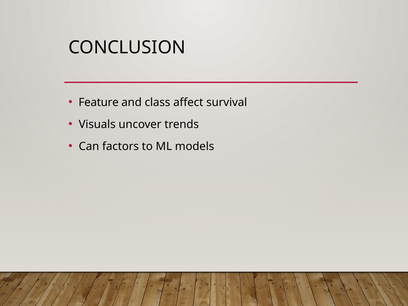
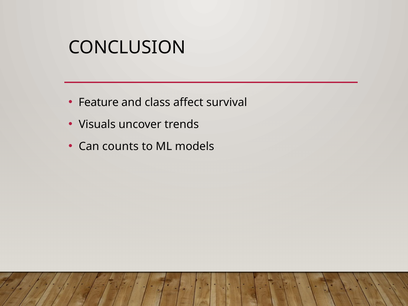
factors: factors -> counts (120, 146)
